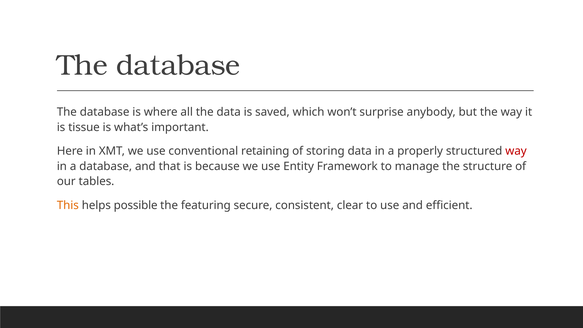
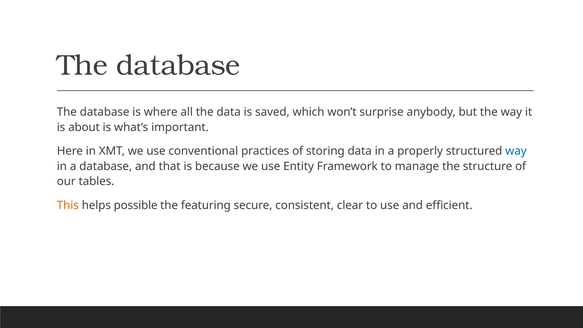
tissue: tissue -> about (84, 127)
retaining: retaining -> practices (265, 151)
way colour: red -> blue (516, 151)
